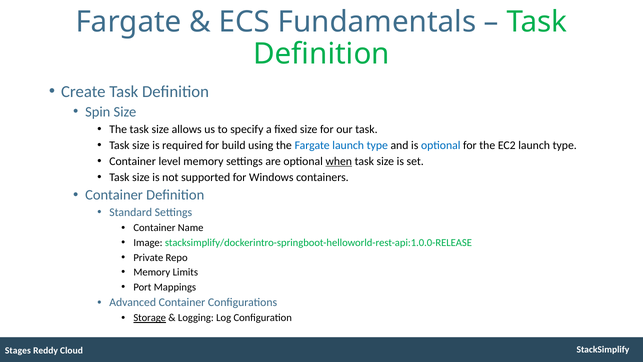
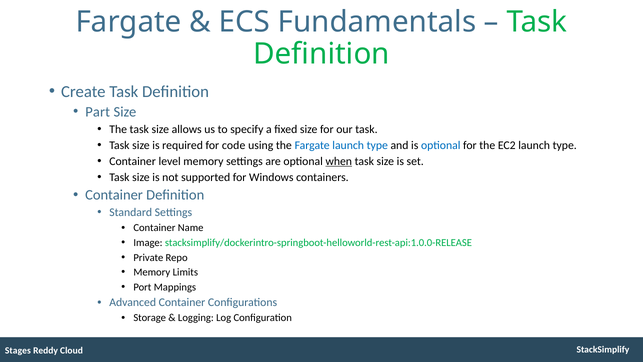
Spin: Spin -> Part (98, 112)
build: build -> code (234, 145)
Storage underline: present -> none (150, 318)
